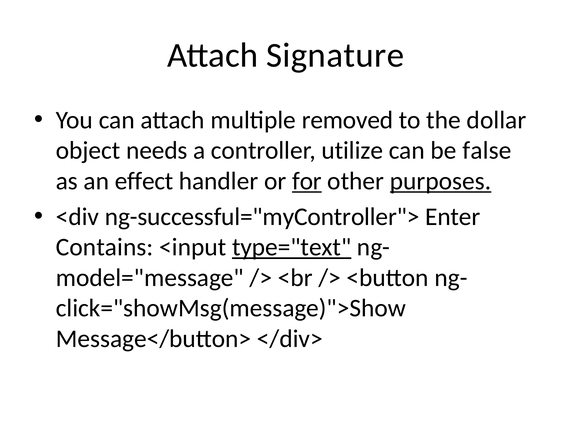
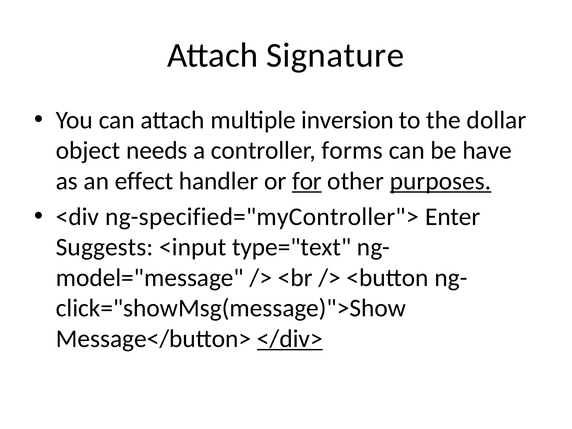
removed: removed -> inversion (348, 120)
utilize: utilize -> forms (352, 151)
false: false -> have (487, 151)
ng-successful="myController">: ng-successful="myController"> -> ng-specified="myController"> (262, 217)
Contains: Contains -> Suggests (105, 247)
type="text underline: present -> none (292, 247)
</div> underline: none -> present (290, 339)
